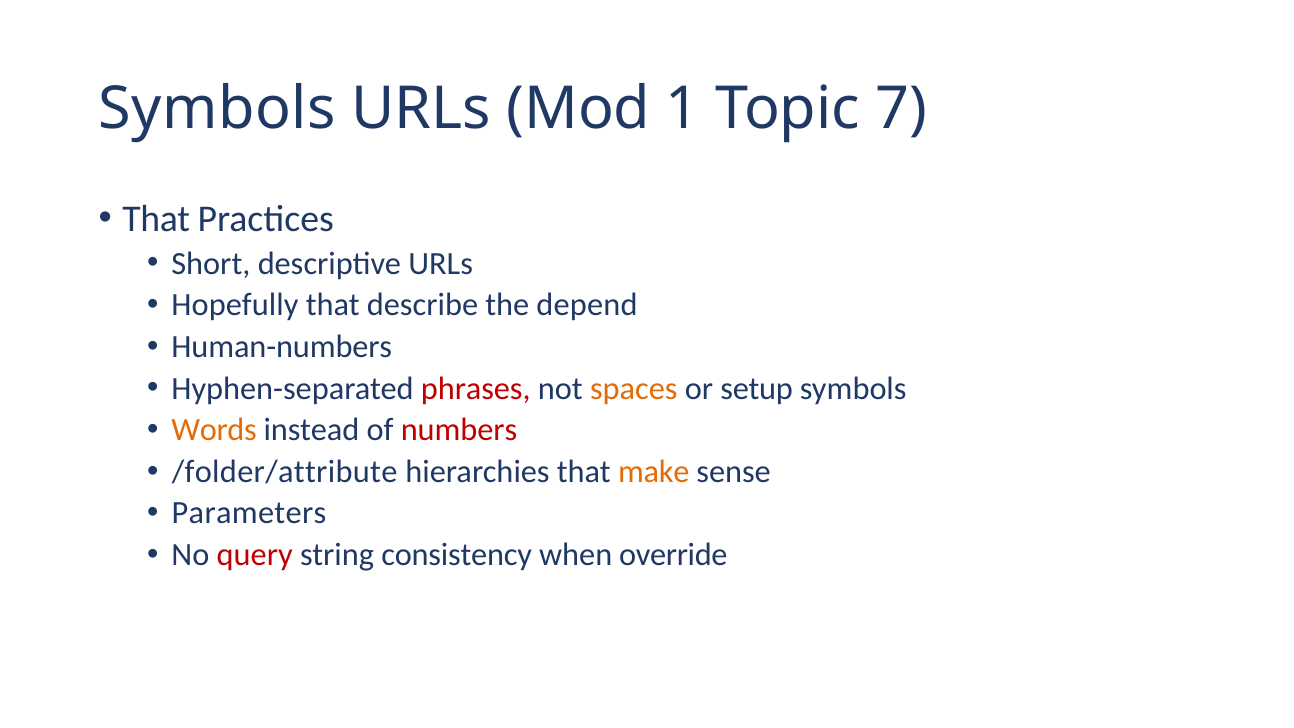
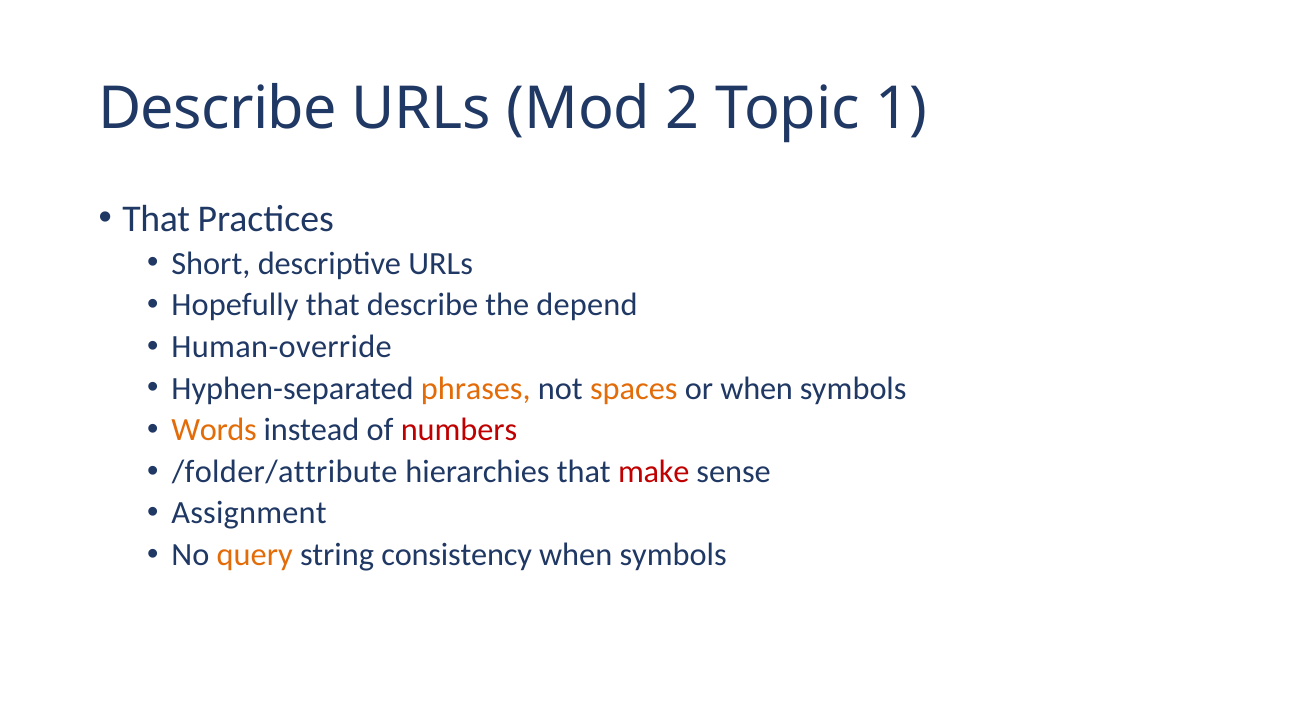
Symbols: Symbols -> Describe (218, 109)
1: 1 -> 2 (683, 109)
7: 7 -> 1 (901, 109)
Human-numbers: Human-numbers -> Human-override (282, 347)
phrases colour: red -> orange (476, 388)
or setup: setup -> when (757, 388)
make colour: orange -> red (654, 472)
Parameters: Parameters -> Assignment (249, 513)
query colour: red -> orange (255, 555)
override: override -> symbols (673, 555)
